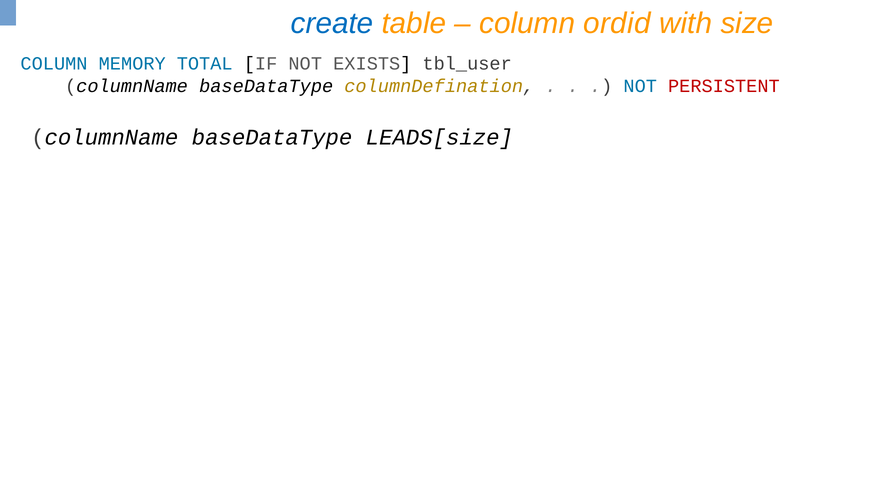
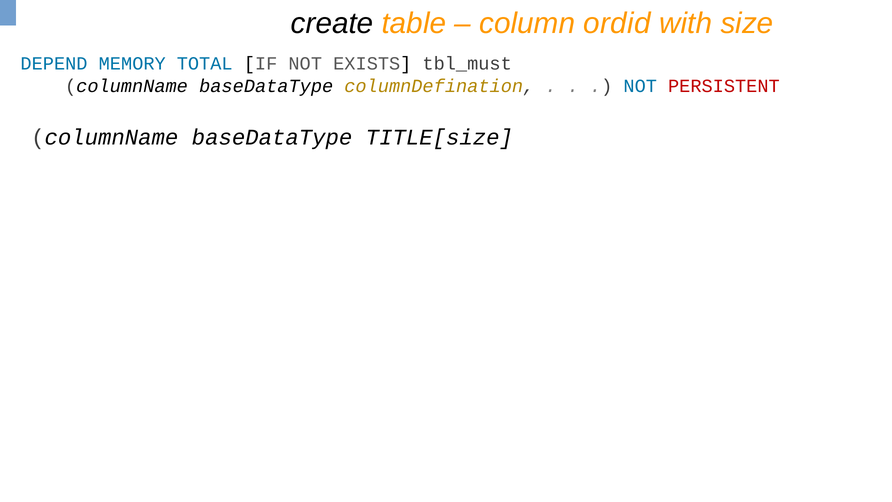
create colour: blue -> black (332, 23)
COLUMN: COLUMN -> DEPEND (54, 64)
tbl_user: tbl_user -> tbl_must (467, 64)
LEADS[size: LEADS[size -> TITLE[size (439, 137)
